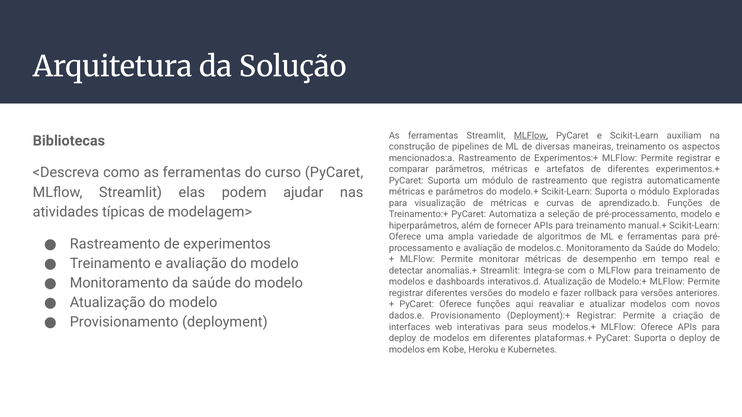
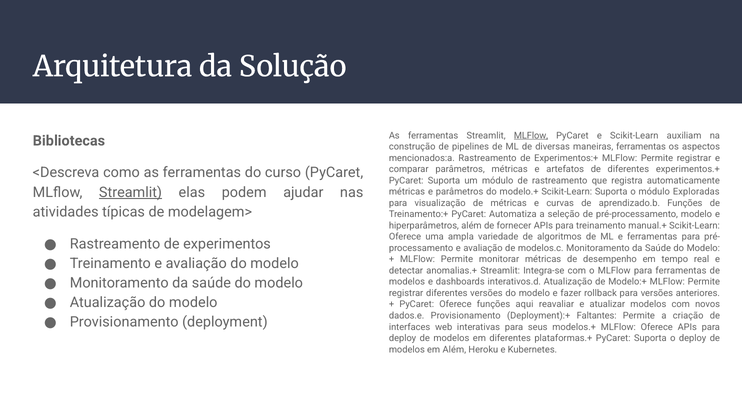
maneiras treinamento: treinamento -> ferramentas (641, 147)
Streamlit underline: none -> present (130, 192)
MLFlow para treinamento: treinamento -> ferramentas (681, 271)
Deployment):+ Registrar: Registrar -> Faltantes (597, 316)
em Kobe: Kobe -> Além (454, 350)
